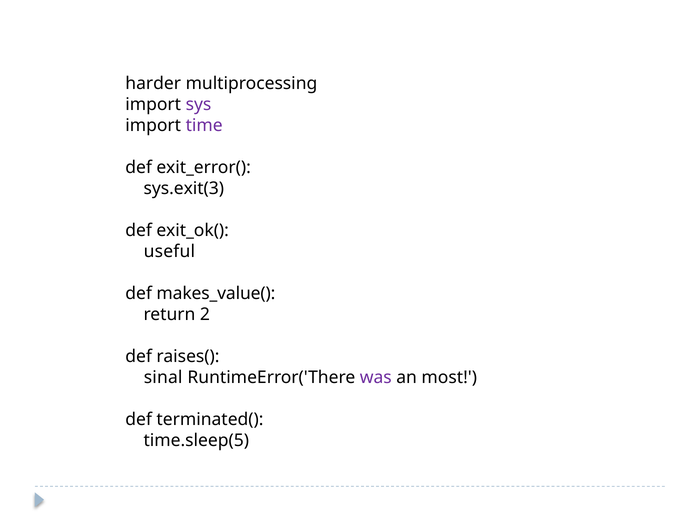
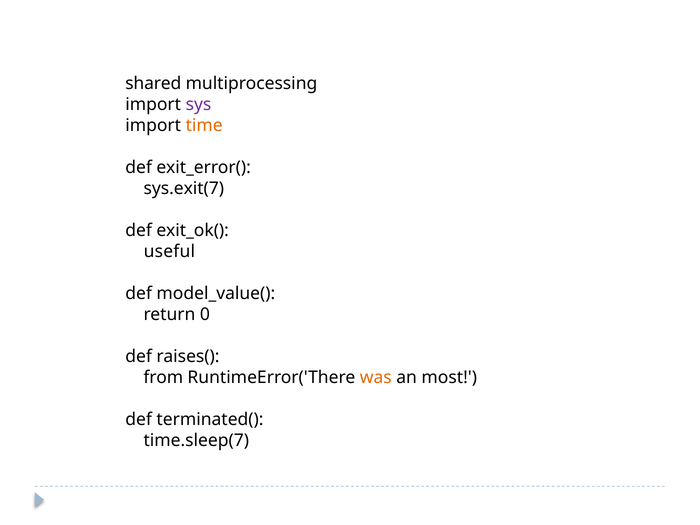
harder: harder -> shared (153, 83)
time colour: purple -> orange (204, 125)
sys.exit(3: sys.exit(3 -> sys.exit(7 (184, 188)
makes_value(: makes_value( -> model_value( (216, 293)
2: 2 -> 0 (205, 314)
sinal: sinal -> from (163, 377)
was colour: purple -> orange (376, 377)
time.sleep(5: time.sleep(5 -> time.sleep(7 (196, 440)
